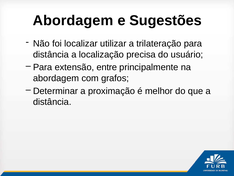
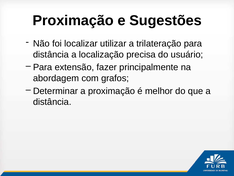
Abordagem: Abordagem -> Proximação (73, 20)
entre: entre -> fazer (107, 67)
